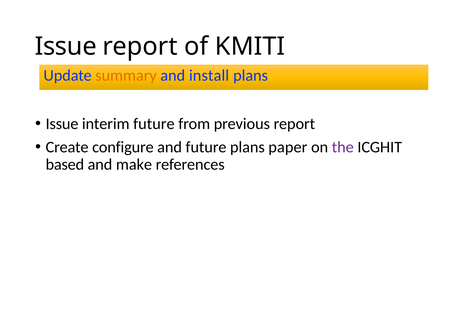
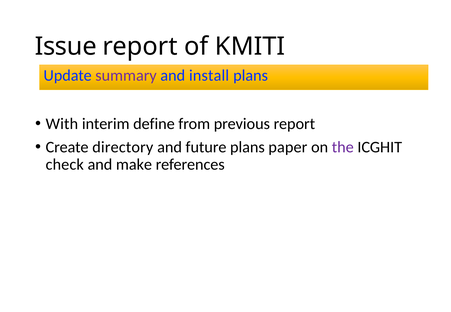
summary colour: orange -> purple (126, 75)
Issue: Issue -> With (62, 124)
interim future: future -> define (154, 124)
configure: configure -> directory (123, 147)
based: based -> check (65, 165)
